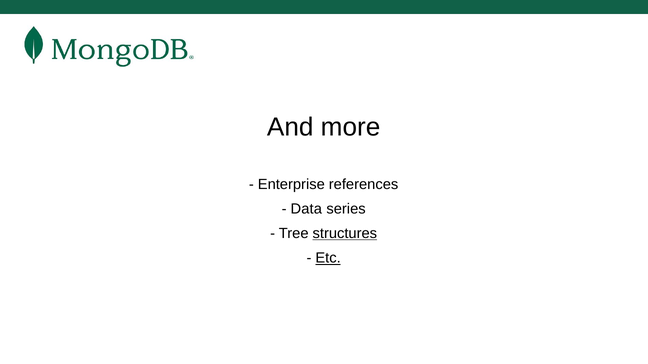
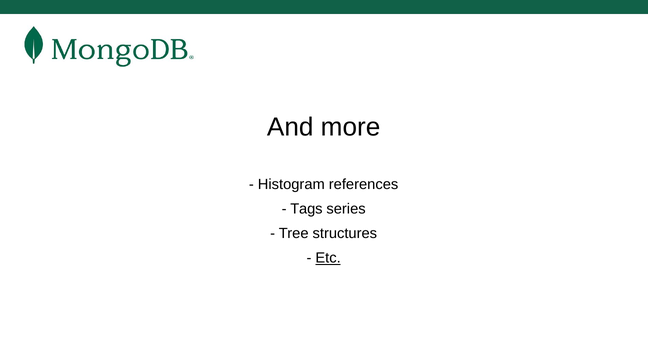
Enterprise: Enterprise -> Histogram (291, 185)
Data: Data -> Tags (306, 209)
structures underline: present -> none (345, 234)
